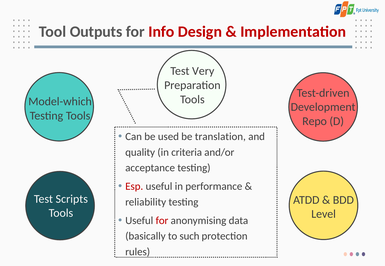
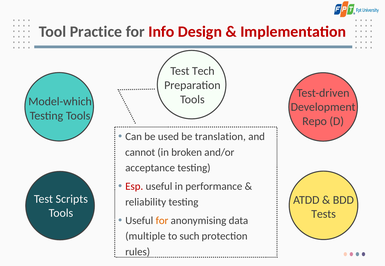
Outputs: Outputs -> Practice (96, 32)
Very: Very -> Tech (203, 71)
quality: quality -> cannot (140, 153)
criteria: criteria -> broken (187, 153)
Level: Level -> Tests (324, 215)
for colour: red -> orange (162, 221)
basically: basically -> multiple (145, 237)
